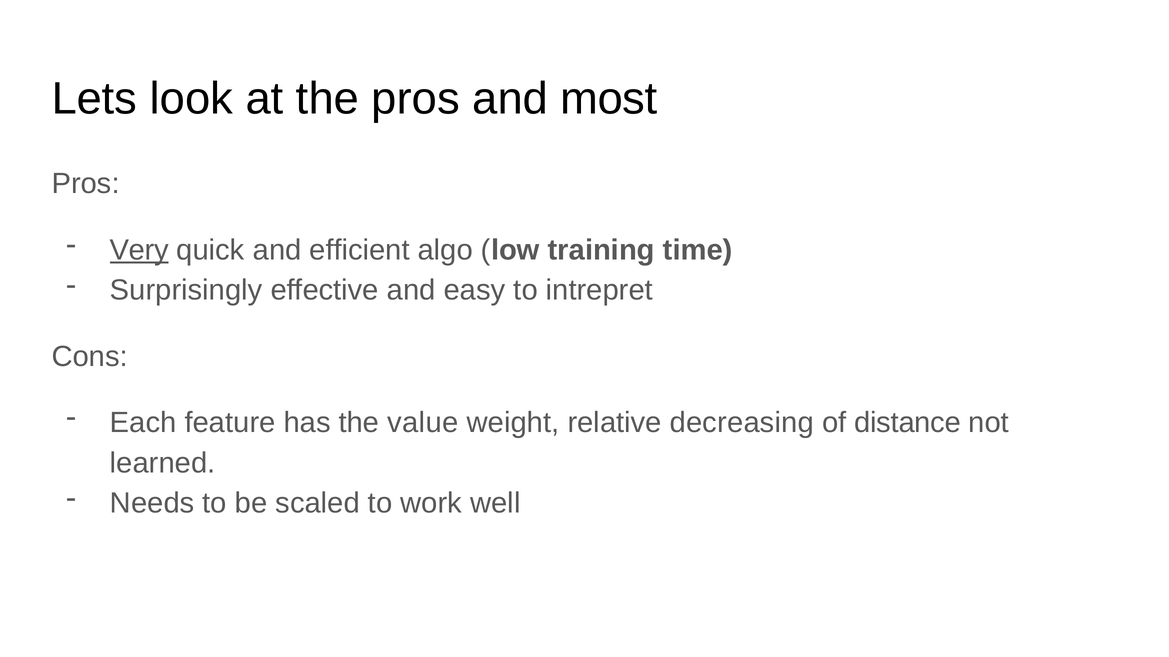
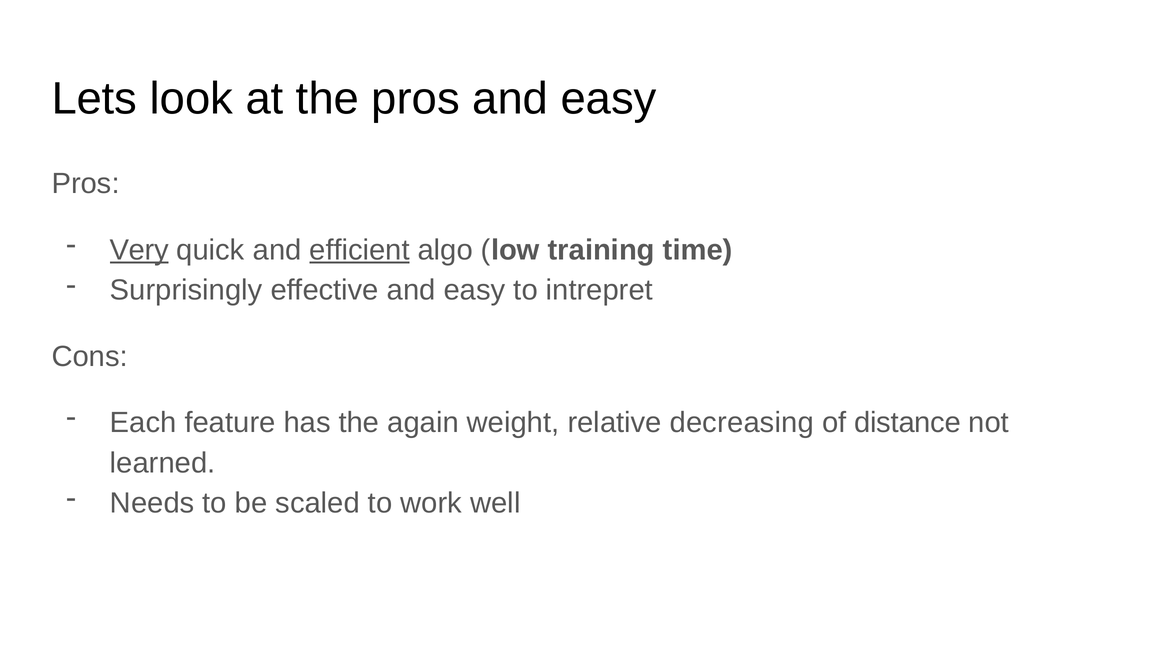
pros and most: most -> easy (609, 99)
efficient underline: none -> present (360, 250)
value: value -> again (423, 423)
